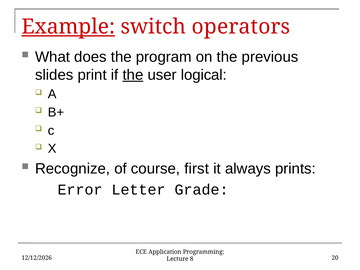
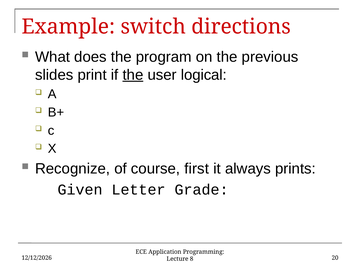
Example underline: present -> none (68, 27)
operators: operators -> directions (241, 27)
Error: Error -> Given (80, 190)
